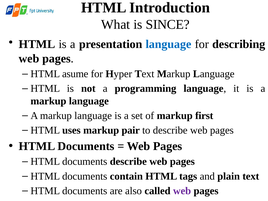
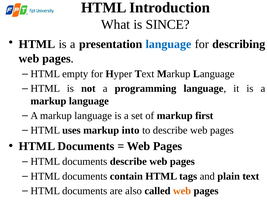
asume: asume -> empty (75, 74)
pair: pair -> into (131, 130)
web colour: purple -> orange (182, 191)
